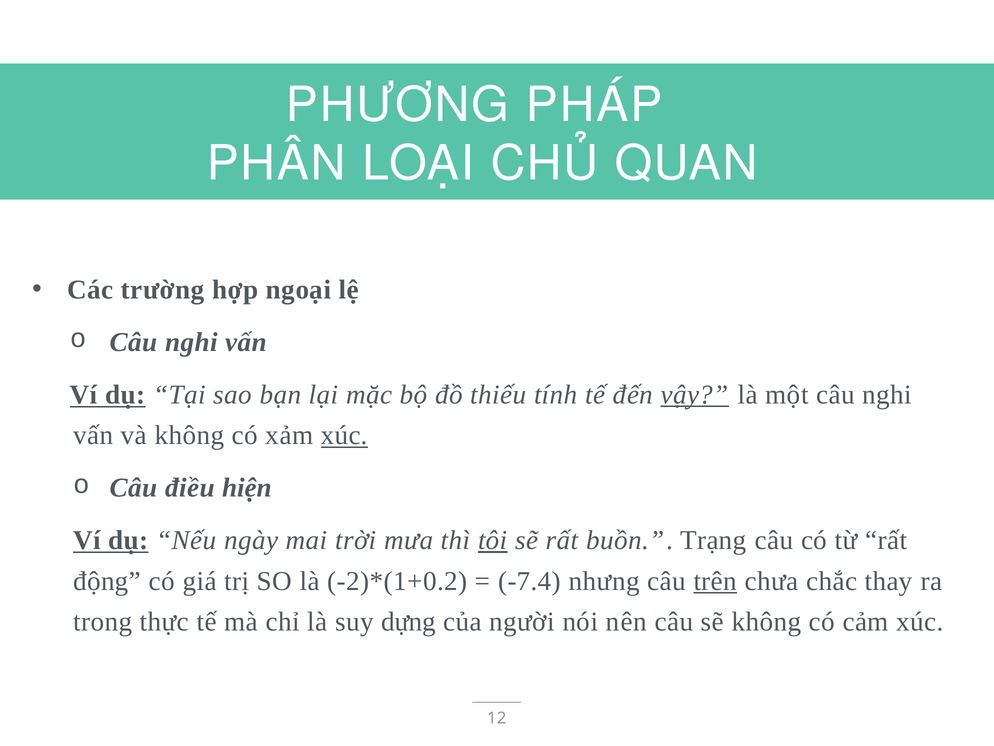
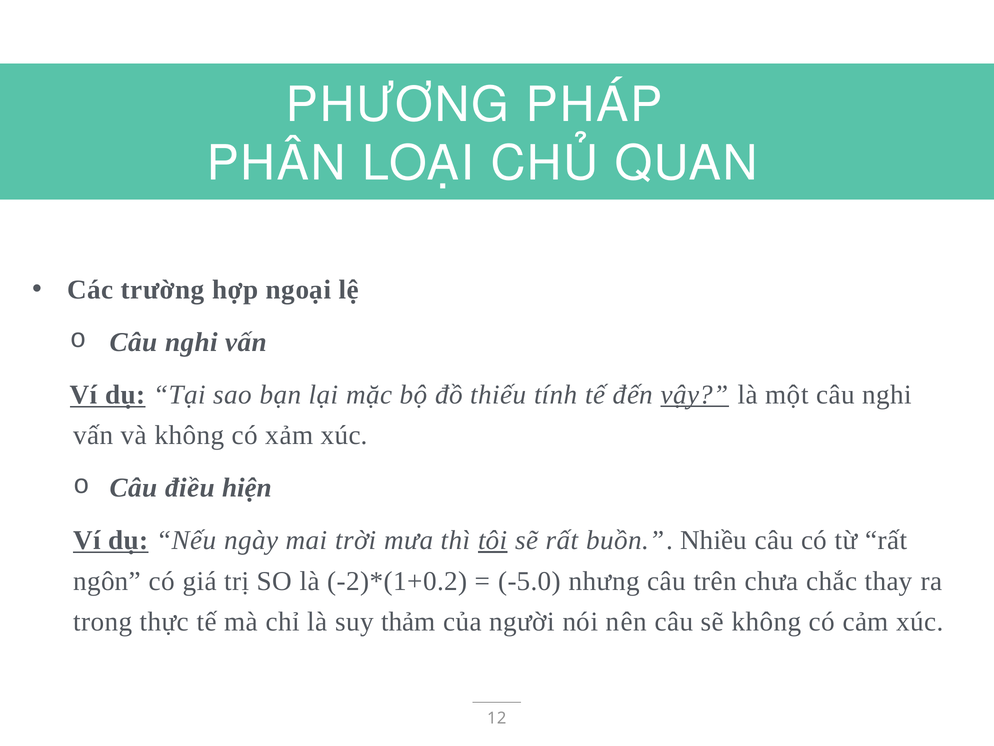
xúc underline: present -> none (344, 435)
Trạng: Trạng -> Nhiều (714, 540)
động: động -> ngôn (107, 581)
-7.4: -7.4 -> -5.0 (529, 581)
trên underline: present -> none (715, 581)
dựng: dựng -> thảm (408, 621)
